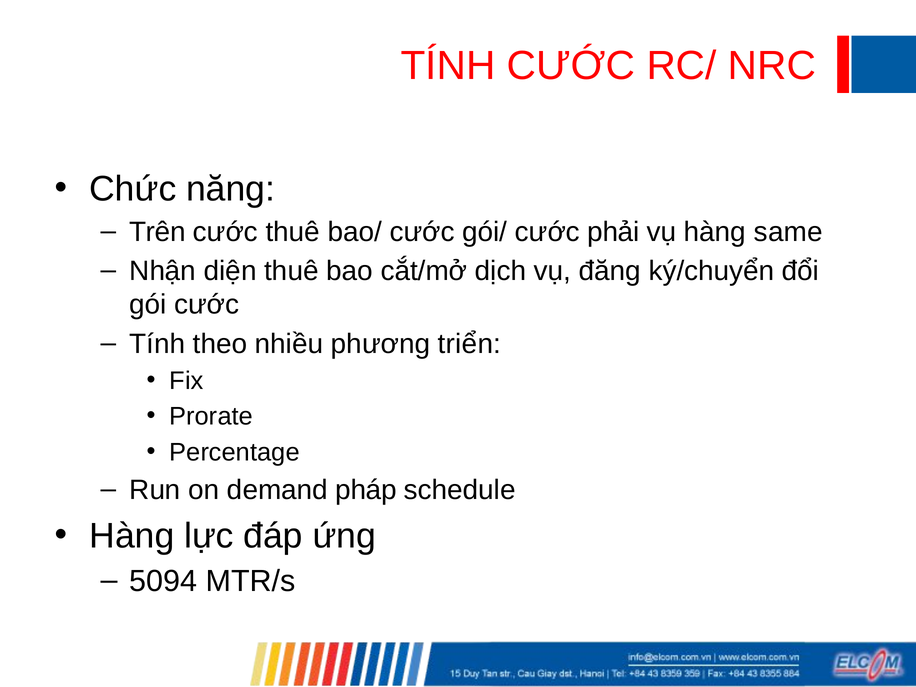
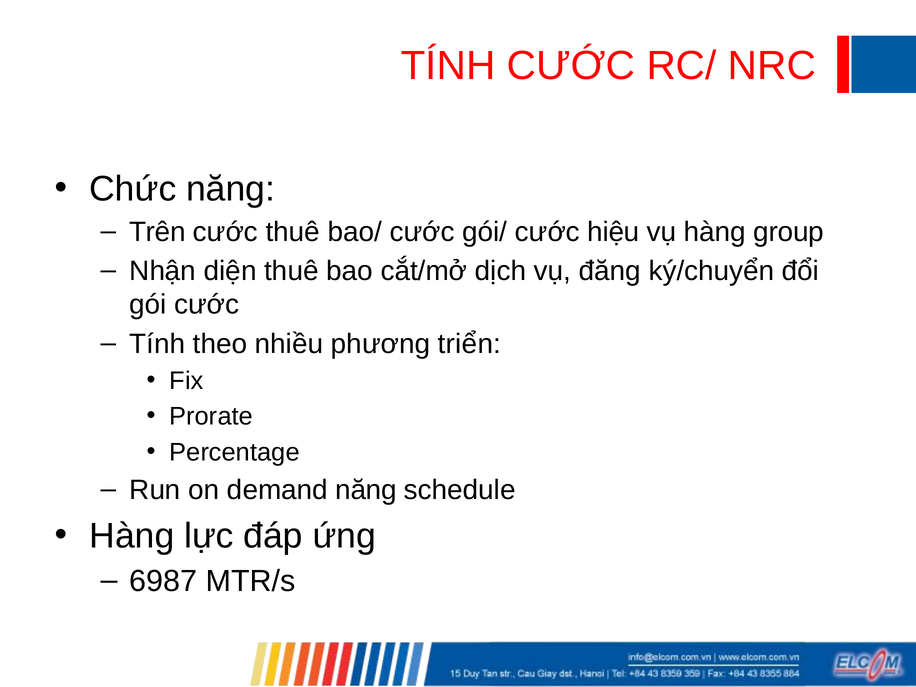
phải: phải -> hiệu (613, 232)
same: same -> group (789, 232)
demand pháp: pháp -> năng (366, 490)
5094: 5094 -> 6987 (163, 581)
